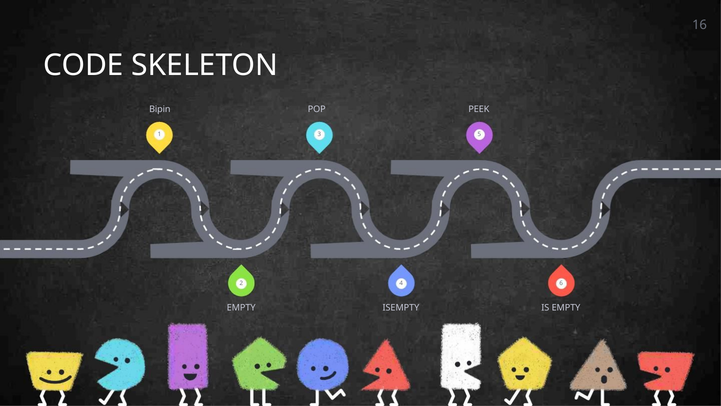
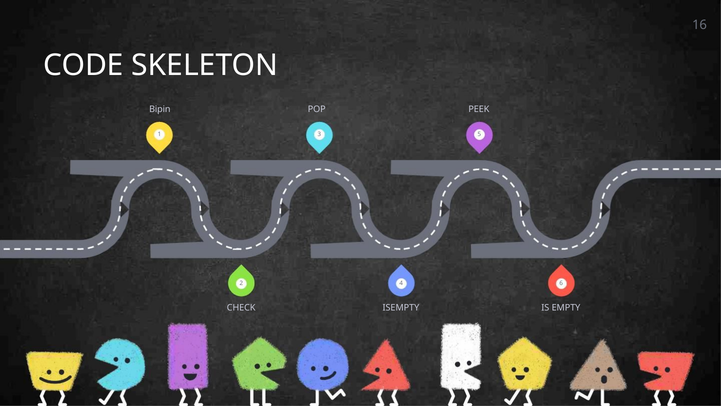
EMPTY: EMPTY -> CHECK (241, 307)
